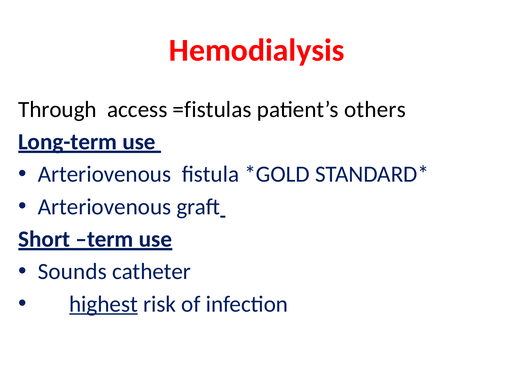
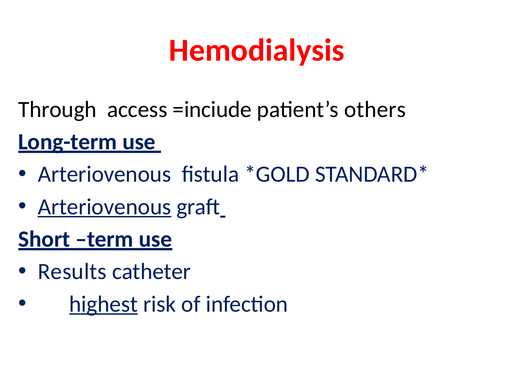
=fistulas: =fistulas -> =inciude (212, 109)
Arteriovenous underline: none -> present (105, 207)
Sounds: Sounds -> Results (72, 271)
